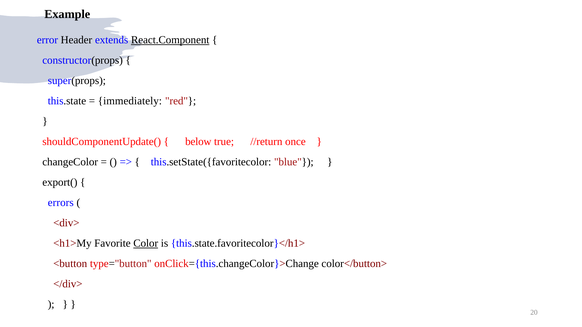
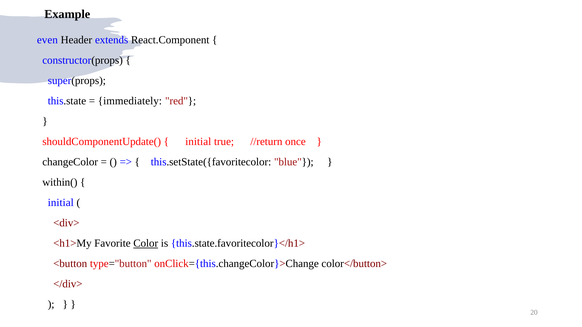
error: error -> even (47, 40)
React.Component underline: present -> none (170, 40)
below: below -> initial (198, 142)
export(: export( -> within( (60, 182)
errors: errors -> initial (61, 203)
